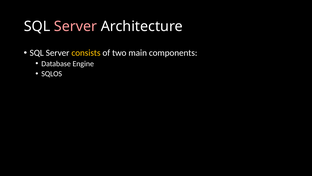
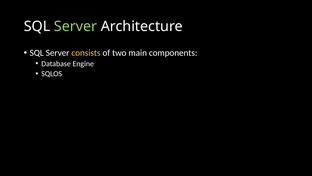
Server colour: pink -> light green (76, 26)
